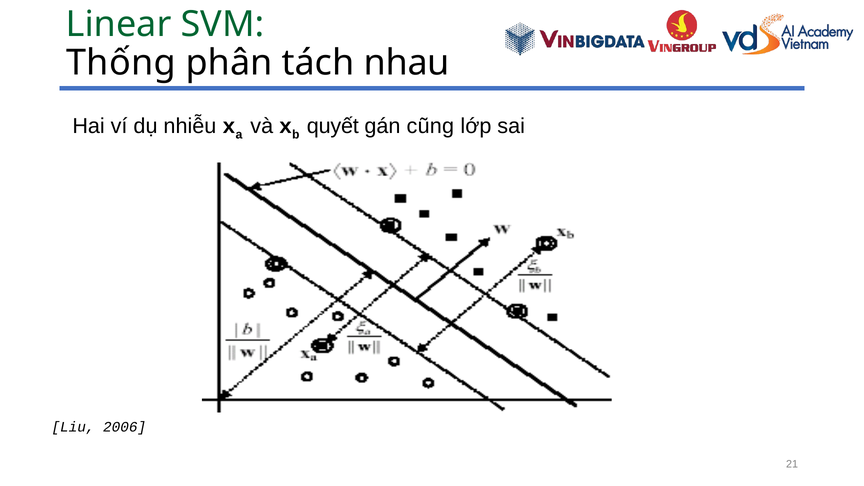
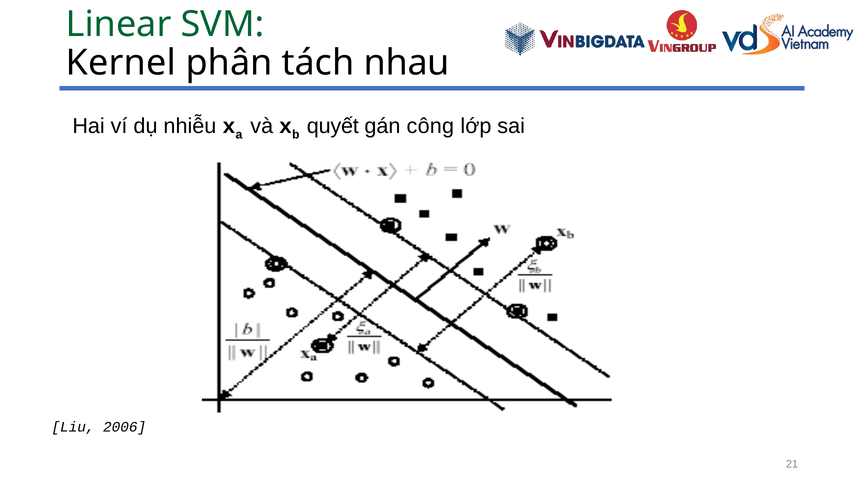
Thống: Thống -> Kernel (121, 63)
cũng: cũng -> công (430, 126)
